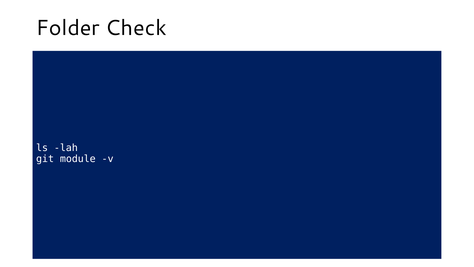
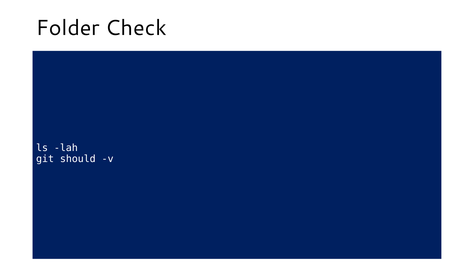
module: module -> should (78, 159)
